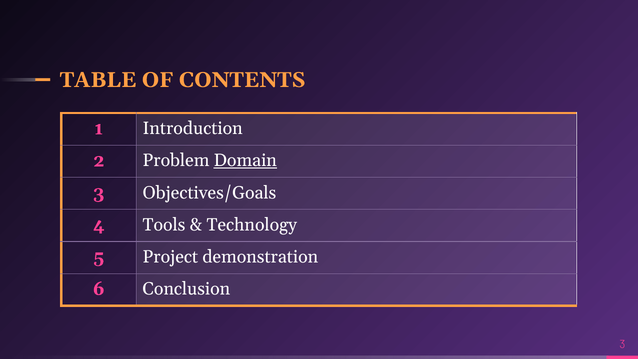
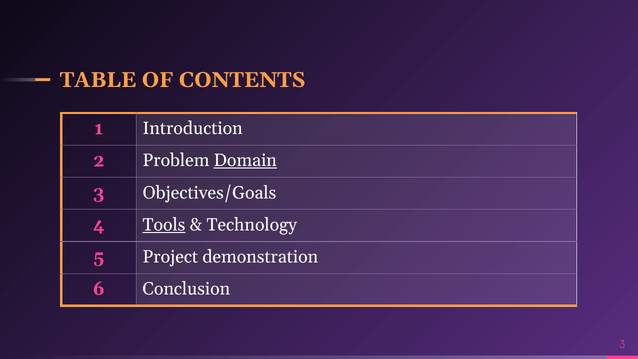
Tools underline: none -> present (164, 225)
